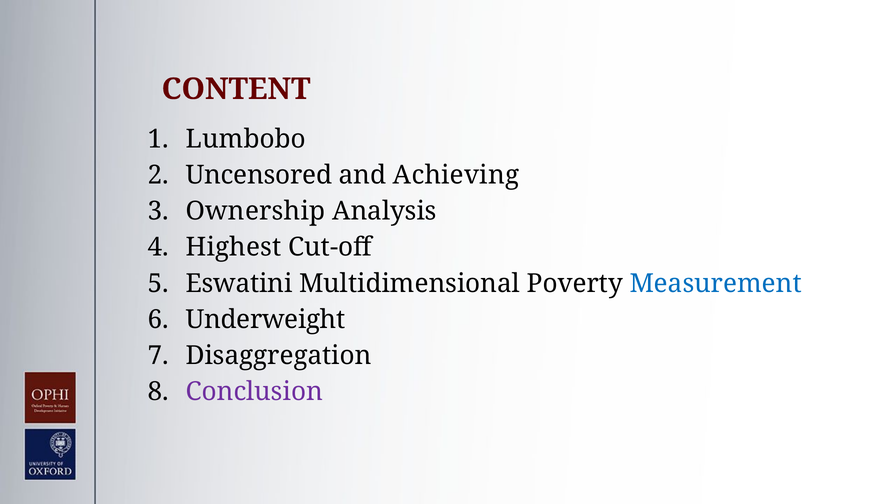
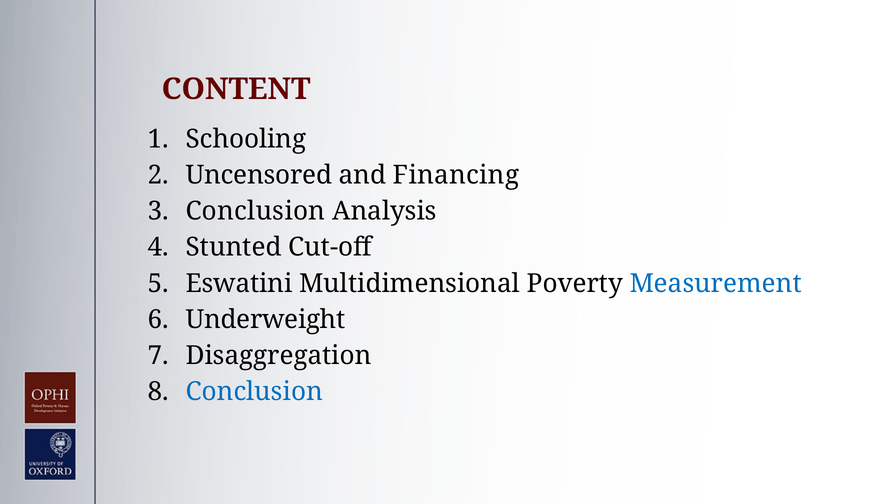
Lumbobo: Lumbobo -> Schooling (246, 139)
Achieving: Achieving -> Financing (456, 175)
Ownership: Ownership -> Conclusion (255, 211)
Highest: Highest -> Stunted (234, 247)
Conclusion colour: purple -> blue (254, 391)
